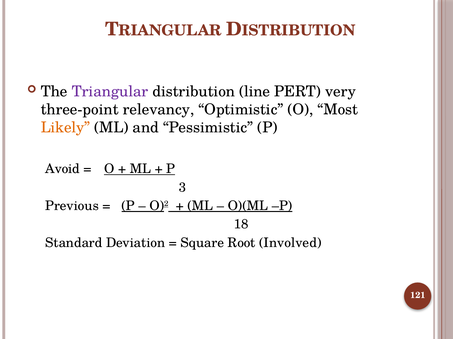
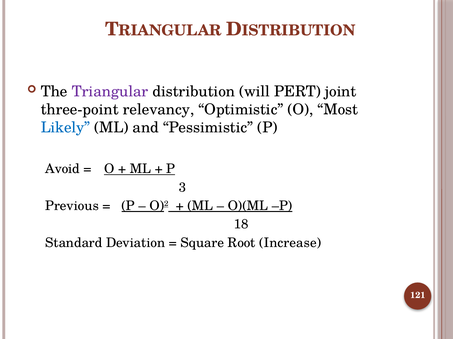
line: line -> will (255, 92)
very: very -> joint (341, 92)
Likely colour: orange -> blue (65, 128)
Involved: Involved -> Increase (290, 243)
